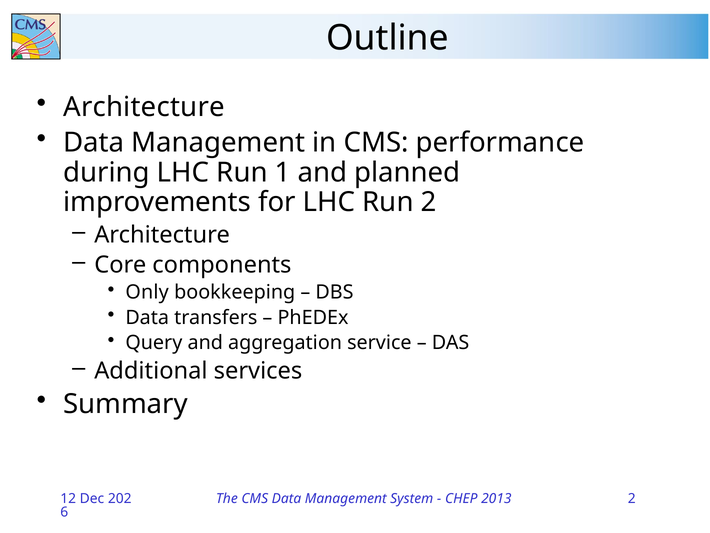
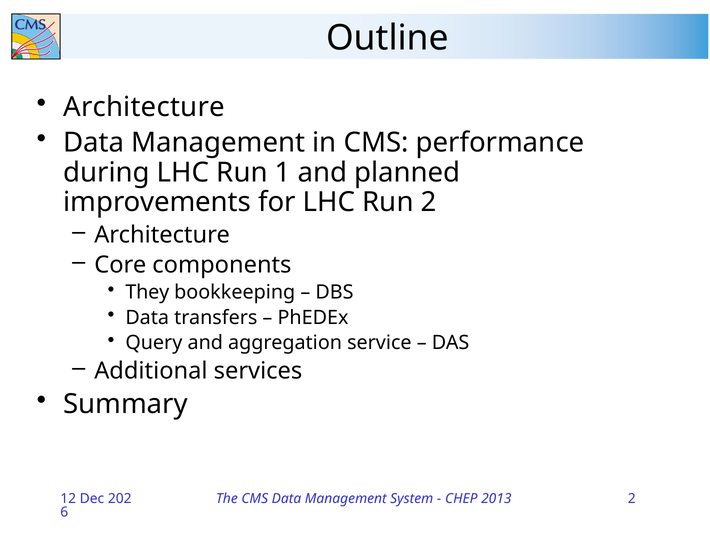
Only: Only -> They (147, 292)
